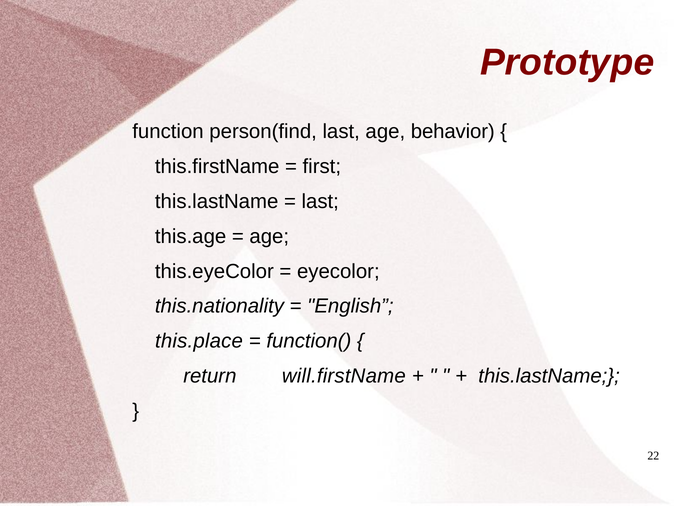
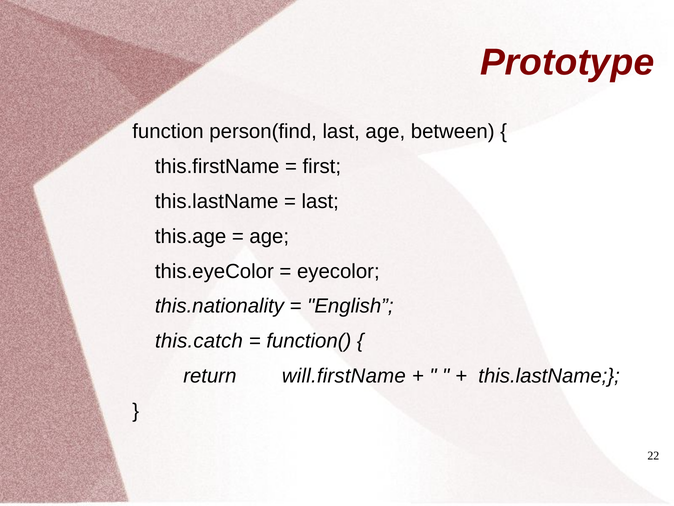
behavior: behavior -> between (453, 132)
this.place: this.place -> this.catch (199, 341)
